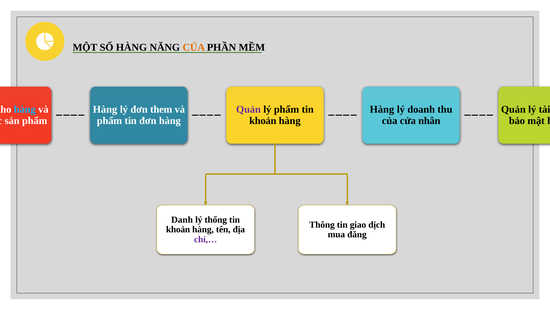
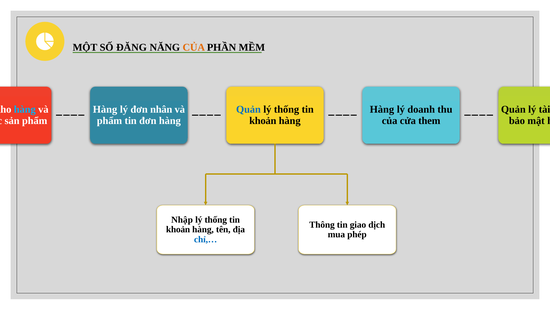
SỐ HÀNG: HÀNG -> ĐĂNG (132, 47)
them: them -> nhân (161, 109)
Quản colour: purple -> blue (248, 109)
phẩm: phẩm -> thống (287, 109)
nhân: nhân -> them (429, 120)
Danh: Danh -> Nhập (182, 219)
đăng: đăng -> phép (357, 234)
chỉ,… colour: purple -> blue (206, 239)
